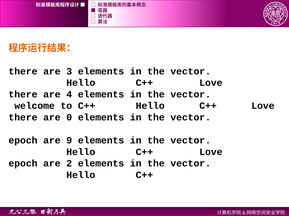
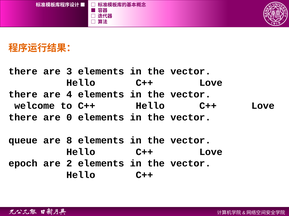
epoch: epoch -> queue (23, 141)
9: 9 -> 8 (69, 141)
